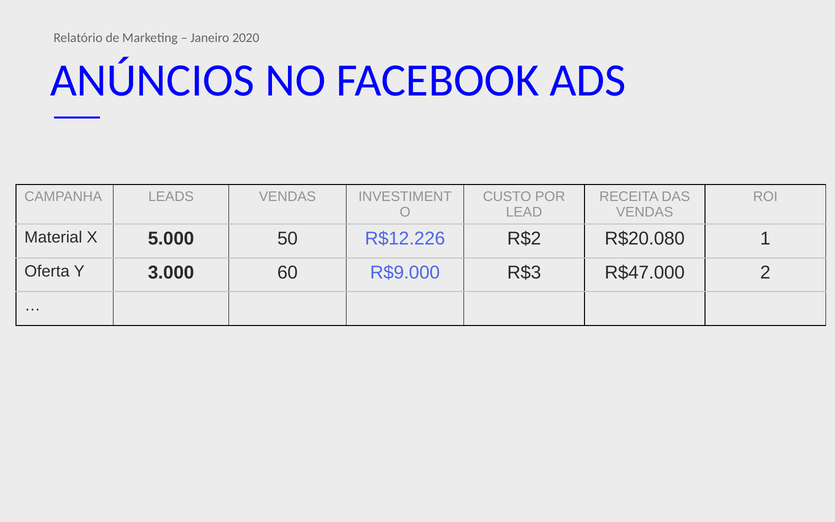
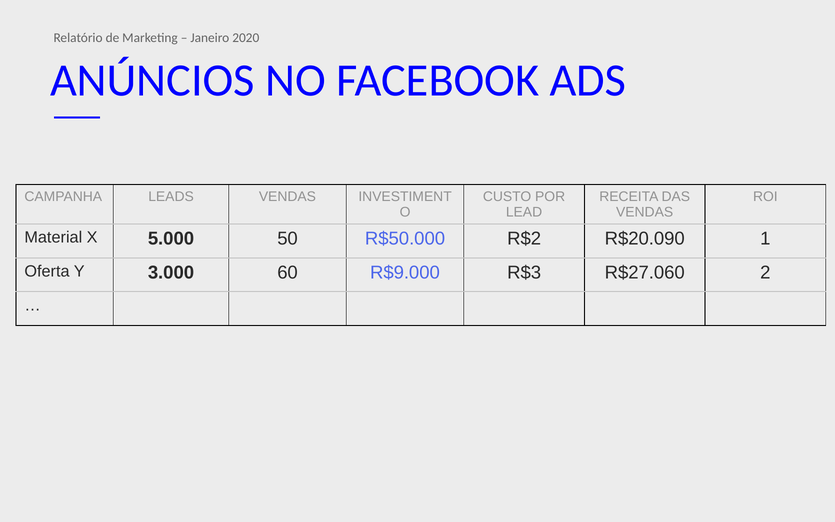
R$12.226: R$12.226 -> R$50.000 (405, 239)
R$20.080: R$20.080 -> R$20.090 (645, 239)
R$47.000: R$47.000 -> R$27.060 (645, 273)
